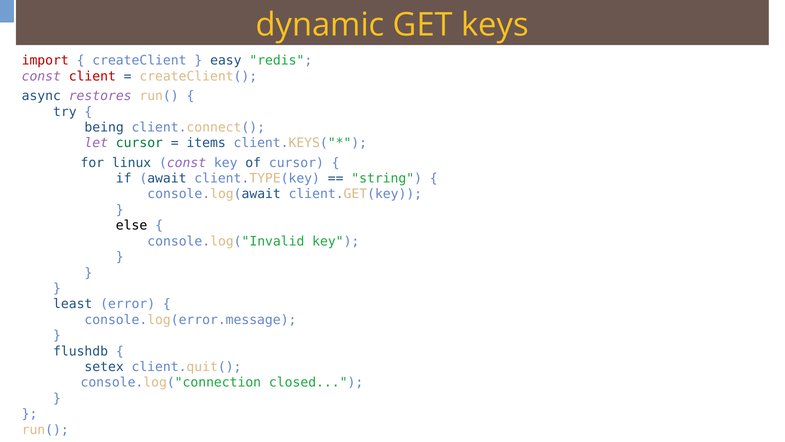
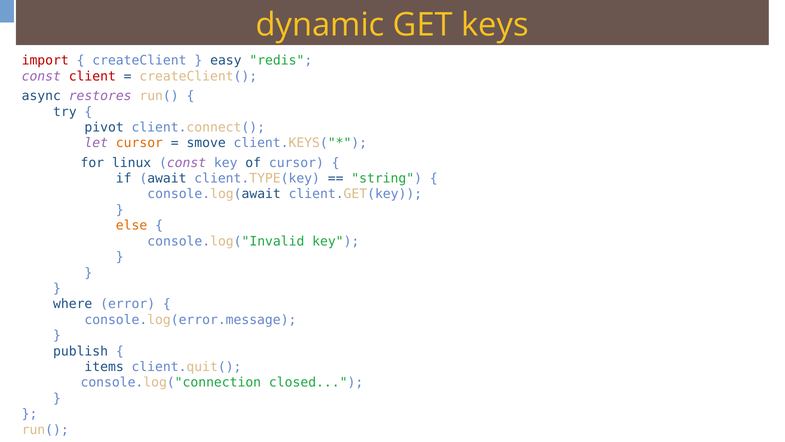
being: being -> pivot (104, 127)
cursor colour: green -> orange (139, 143)
items: items -> smove (206, 143)
else colour: black -> orange (132, 225)
least: least -> where (73, 304)
flushdb: flushdb -> publish (81, 351)
setex: setex -> items (104, 367)
